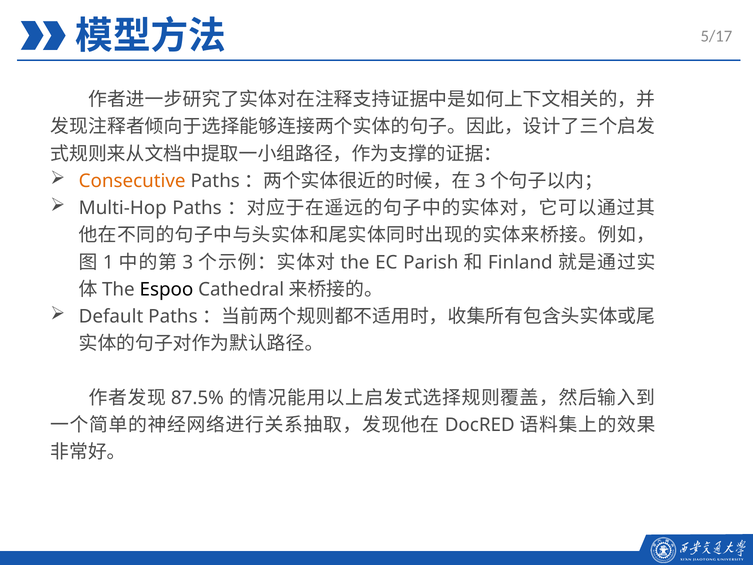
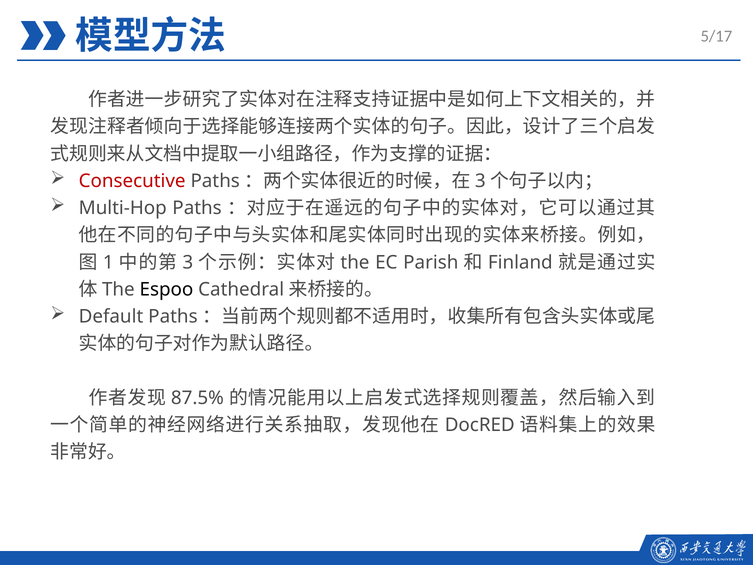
Consecutive colour: orange -> red (132, 181)
